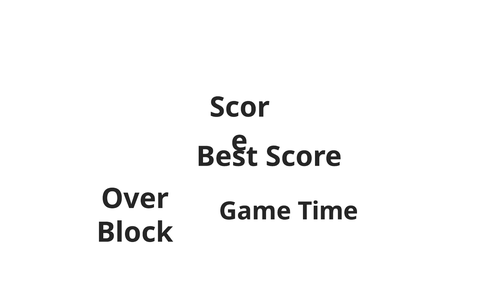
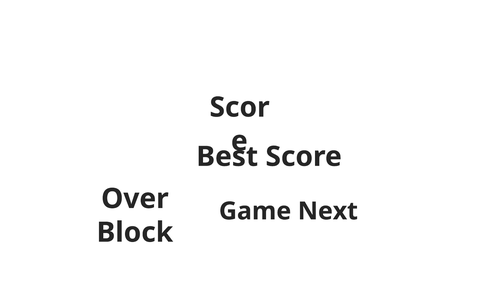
Time: Time -> Next (328, 211)
